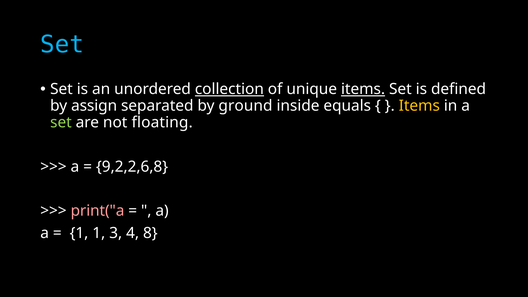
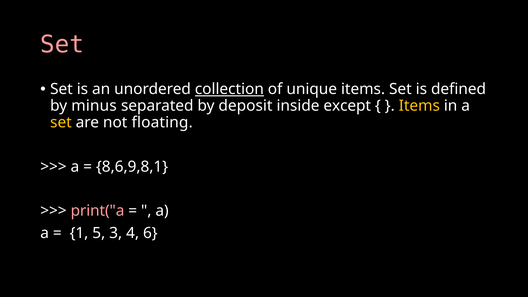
Set colour: light blue -> pink (62, 44)
items underline: present -> none (363, 89)
assign: assign -> minus (94, 106)
ground: ground -> deposit (246, 106)
equals: equals -> except (347, 106)
set colour: light green -> yellow (61, 122)
9,2,2,6,8: 9,2,2,6,8 -> 8,6,9,8,1 (132, 167)
1 1: 1 -> 5 (99, 233)
8: 8 -> 6 (150, 233)
